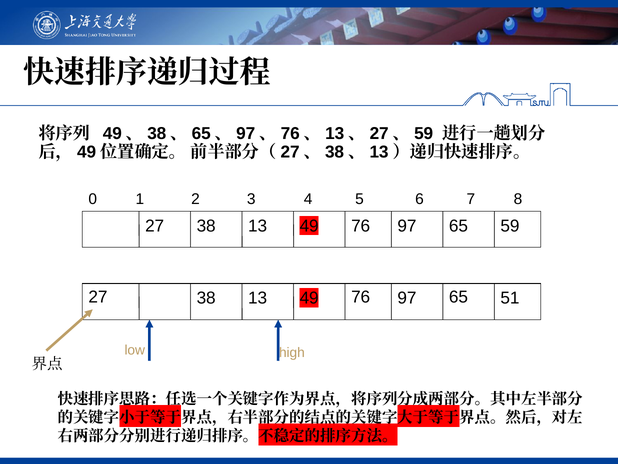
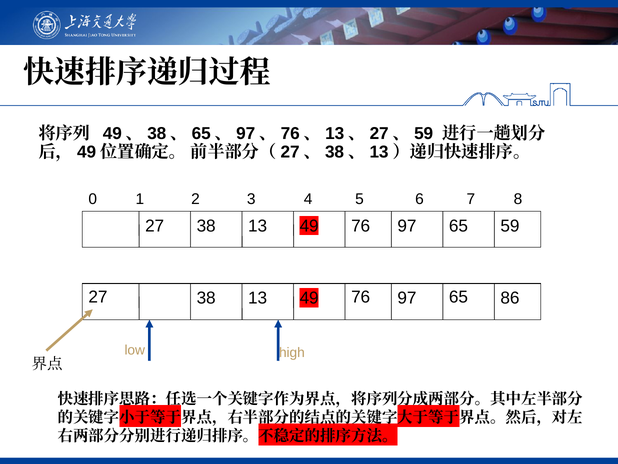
51: 51 -> 86 (510, 298)
